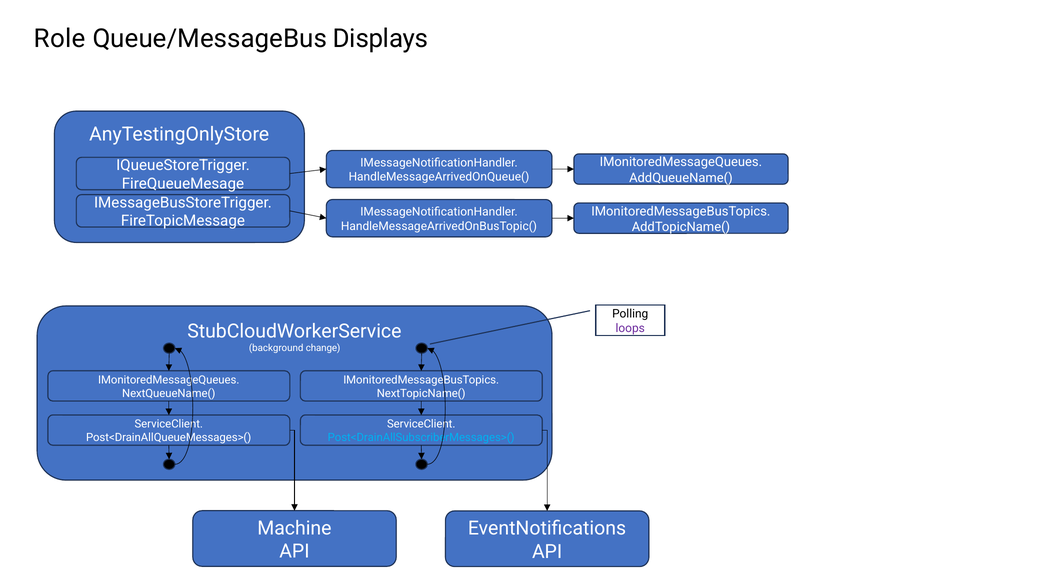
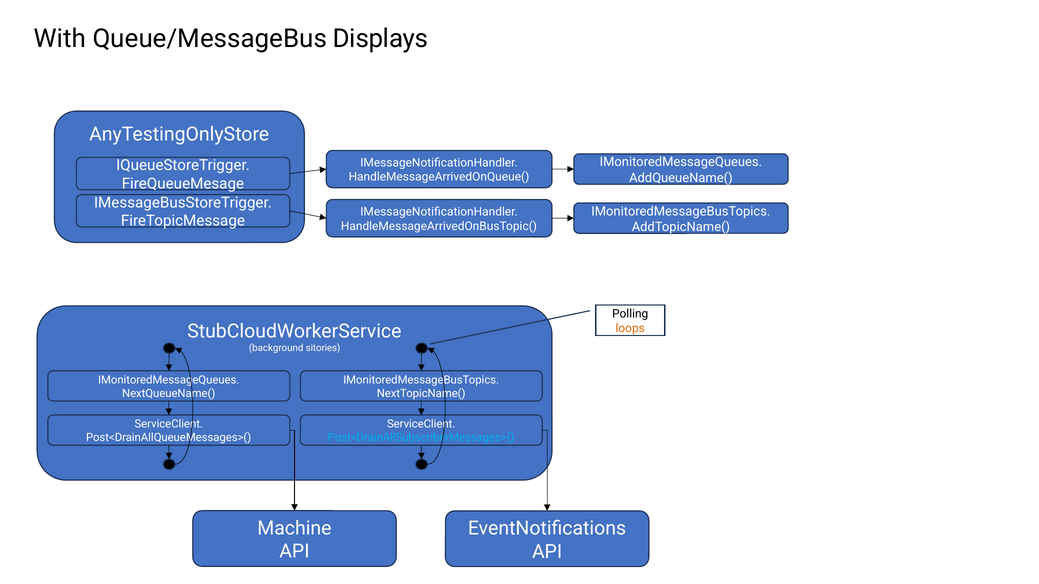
Role: Role -> With (60, 39)
loops colour: purple -> orange (630, 328)
change: change -> sitories (323, 348)
